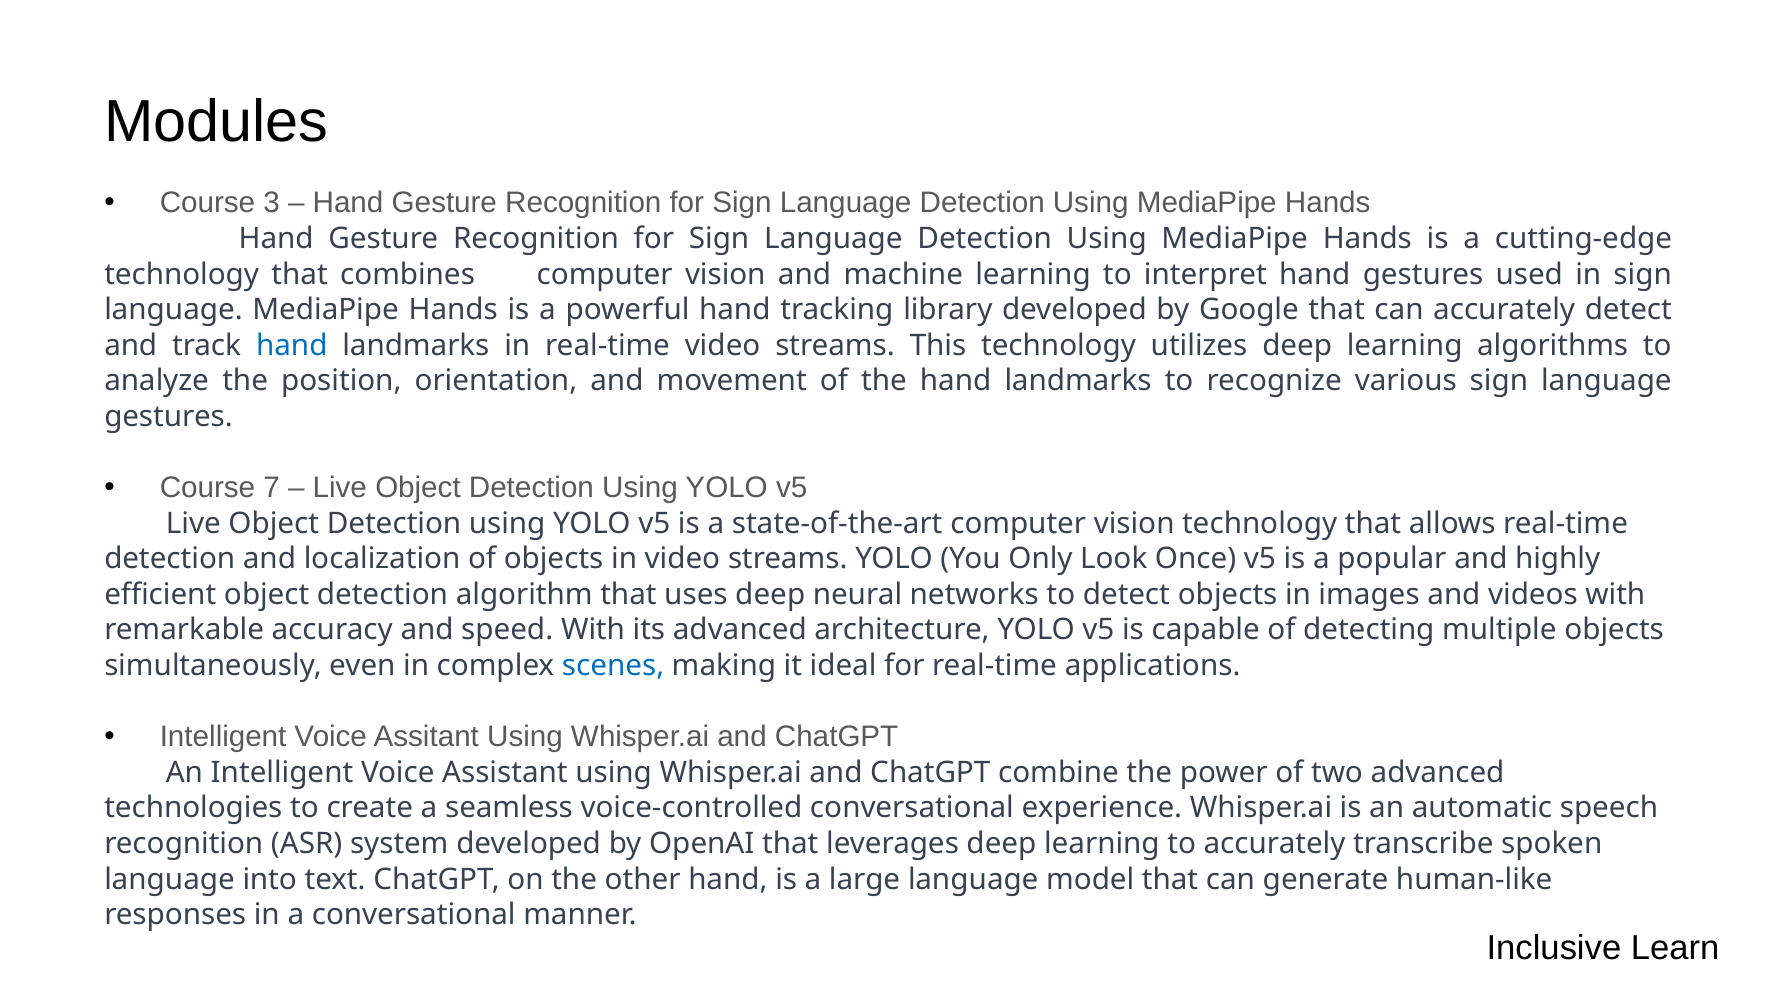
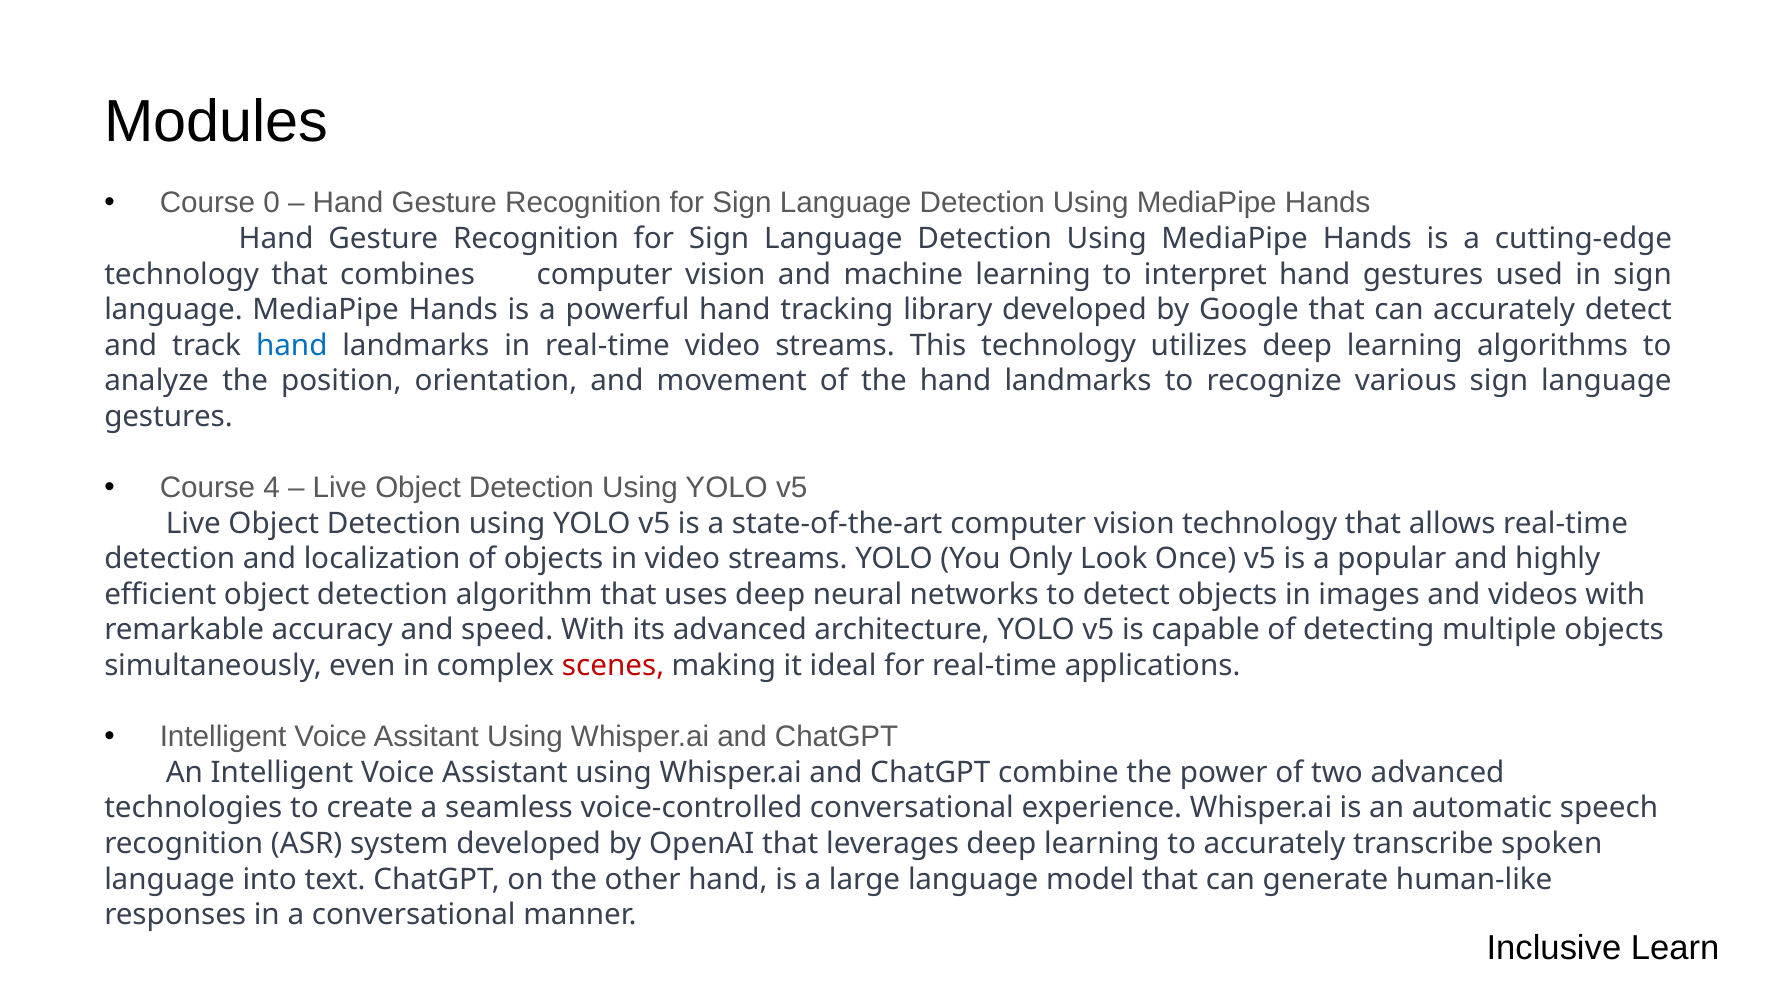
3: 3 -> 0 (272, 203)
7: 7 -> 4 (272, 488)
scenes colour: blue -> red (613, 666)
